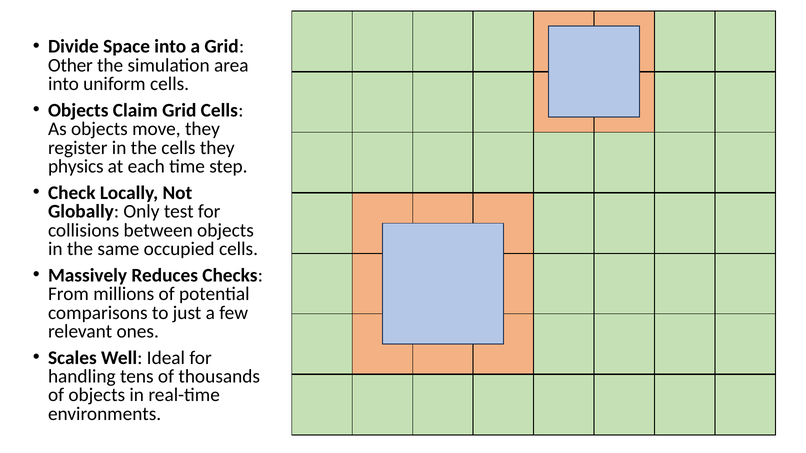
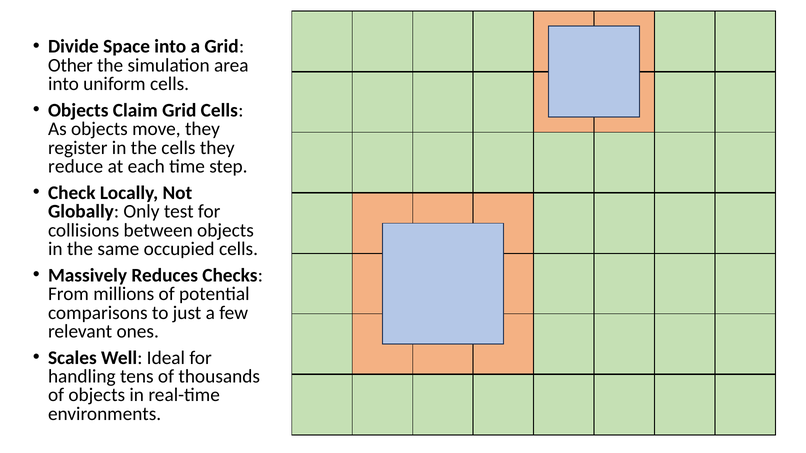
physics: physics -> reduce (76, 167)
